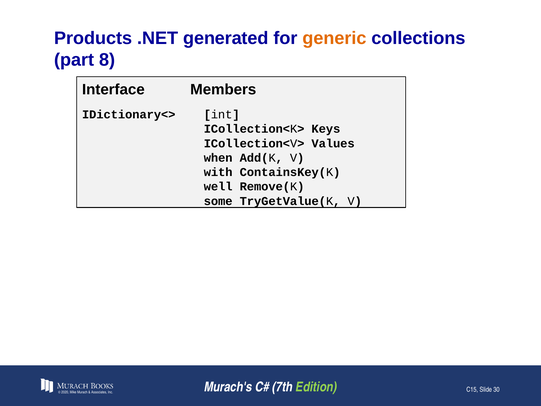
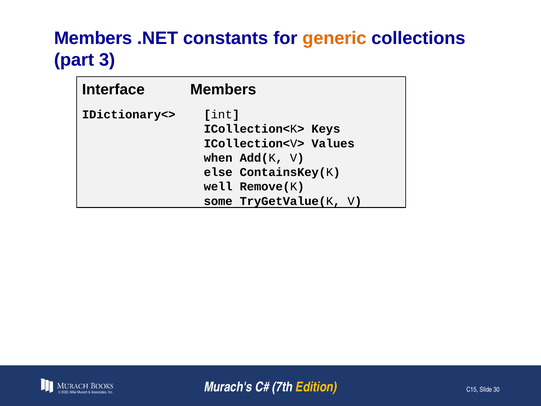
Products: Products -> Members (93, 38)
generated: generated -> constants (226, 38)
8: 8 -> 3 (107, 60)
with: with -> else (218, 172)
Edition colour: light green -> yellow (316, 387)
